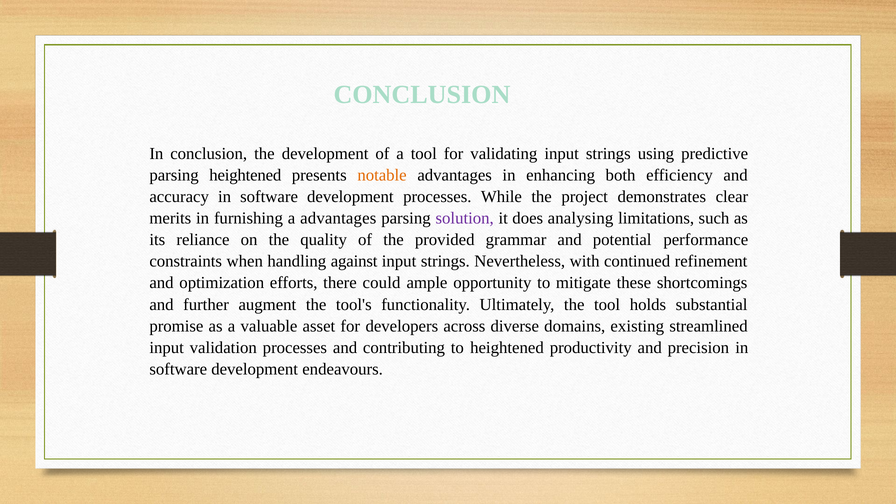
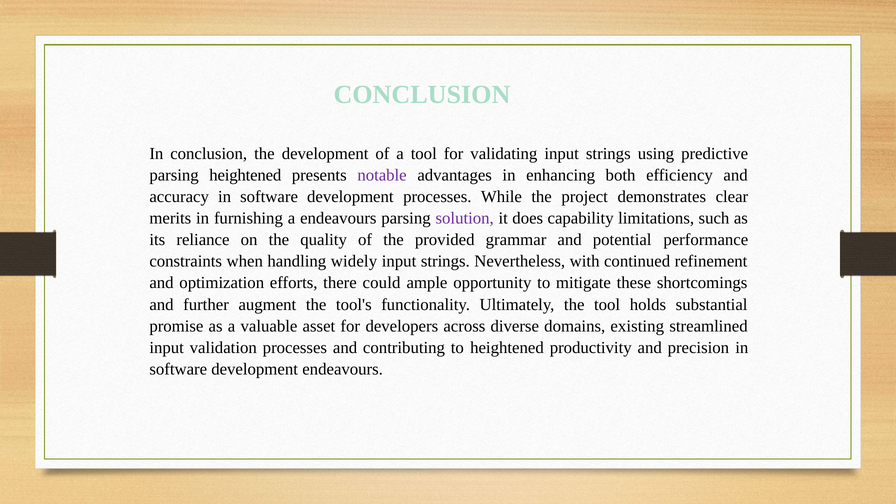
notable colour: orange -> purple (382, 175)
a advantages: advantages -> endeavours (338, 218)
analysing: analysing -> capability (581, 218)
against: against -> widely (354, 261)
